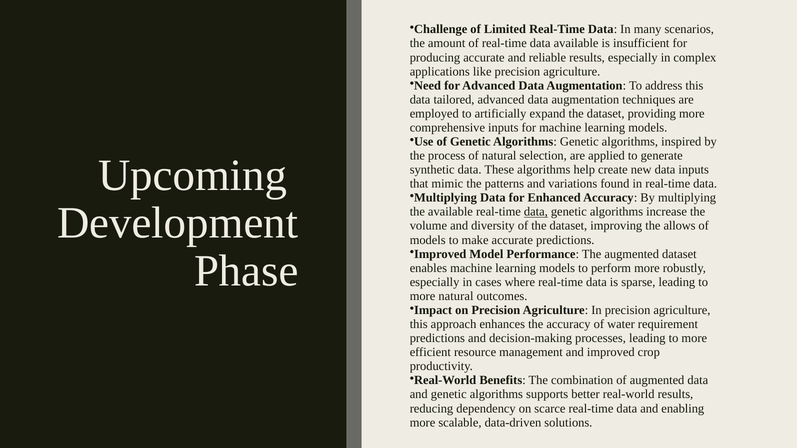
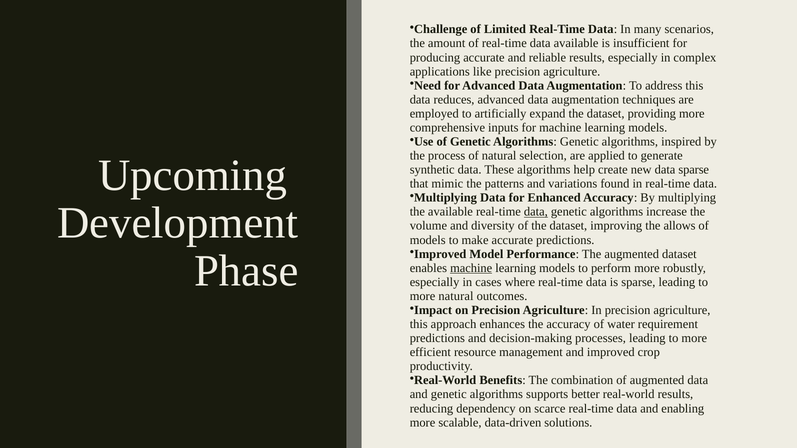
tailored: tailored -> reduces (454, 100)
data inputs: inputs -> sparse (694, 170)
machine underline: none -> present (471, 268)
